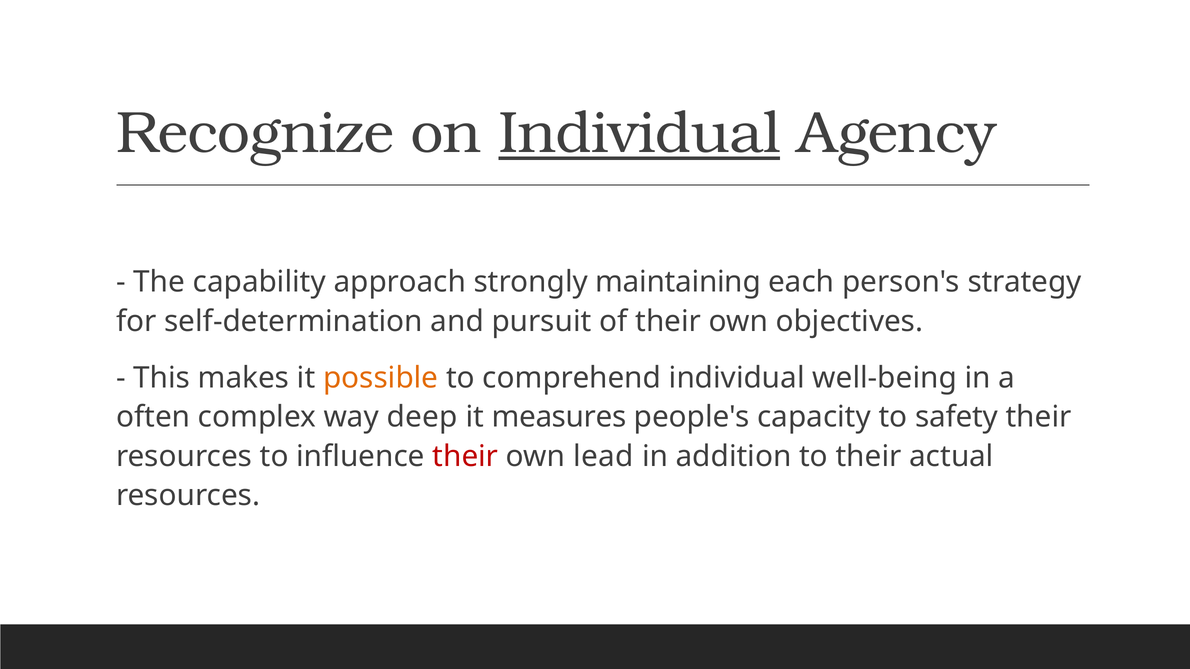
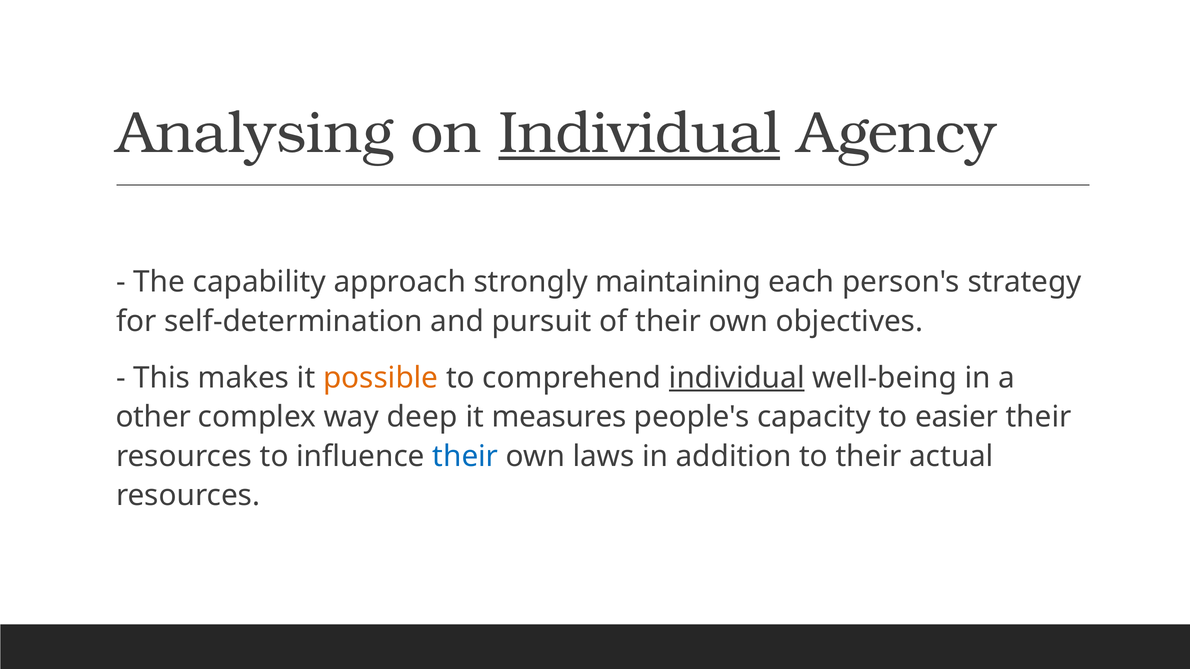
Recognize: Recognize -> Analysing (255, 133)
individual underline: none -> present (737, 378)
often: often -> other (153, 417)
safety: safety -> easier (957, 417)
their colour: red -> blue (465, 456)
lead: lead -> laws (604, 456)
